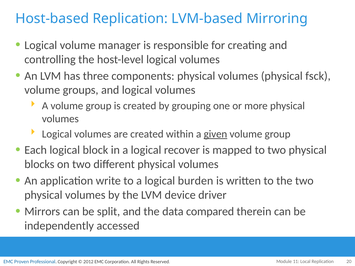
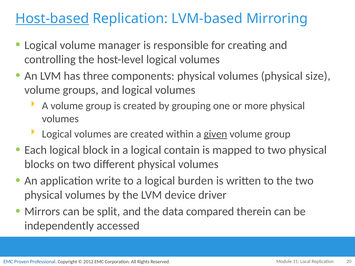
Host-based underline: none -> present (52, 19)
fsck: fsck -> size (318, 76)
recover: recover -> contain (182, 150)
